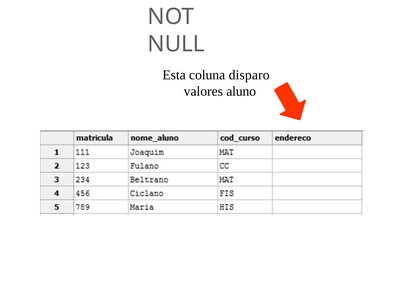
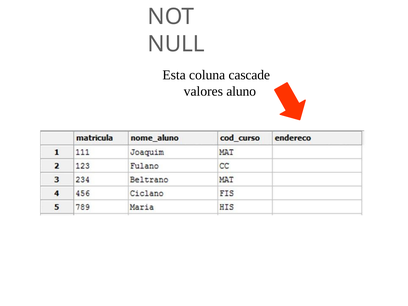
disparo: disparo -> cascade (249, 75)
